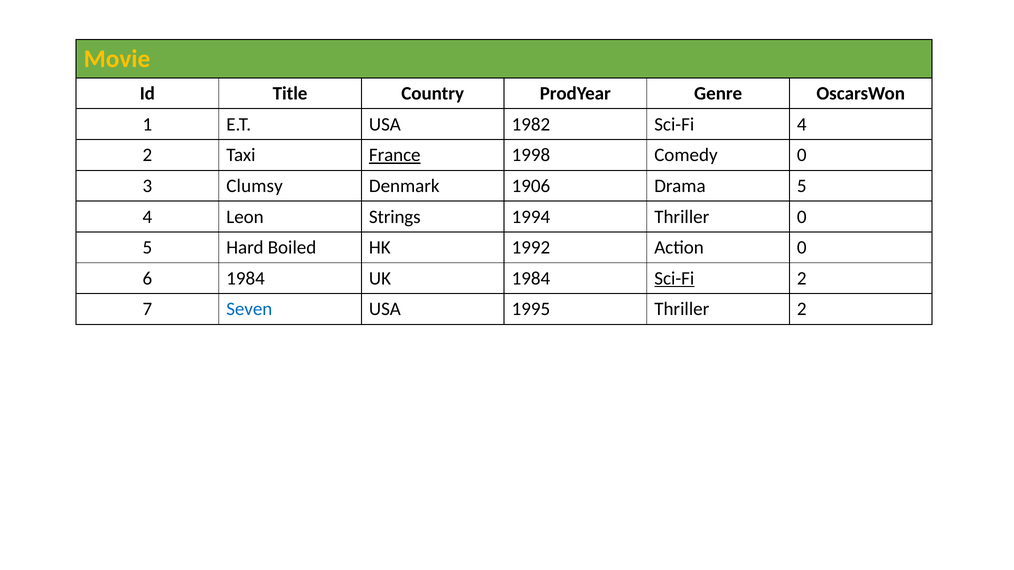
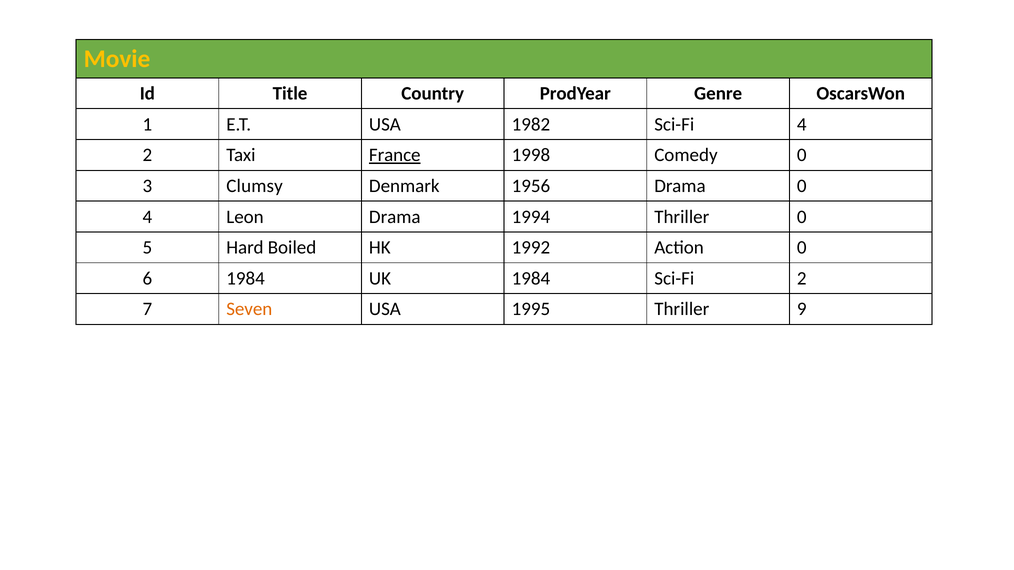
1906: 1906 -> 1956 (531, 186)
Drama 5: 5 -> 0 (802, 186)
Leon Strings: Strings -> Drama (395, 217)
Sci-Fi underline: present -> none (674, 279)
Seven colour: blue -> orange (249, 309)
Thriller 2: 2 -> 9 (802, 309)
